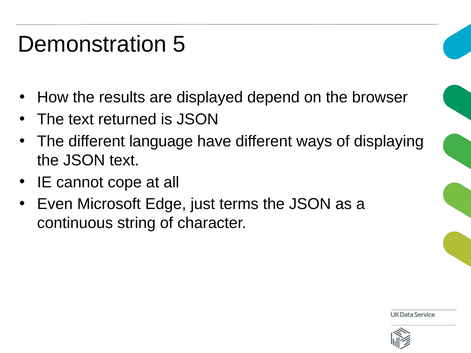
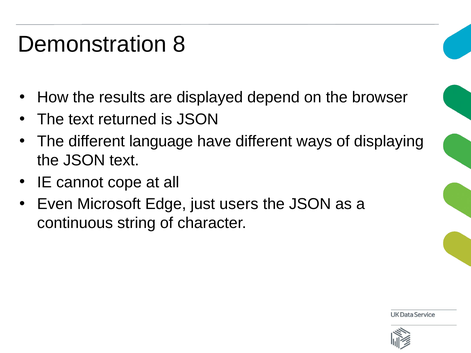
5: 5 -> 8 (179, 44)
terms: terms -> users (239, 204)
